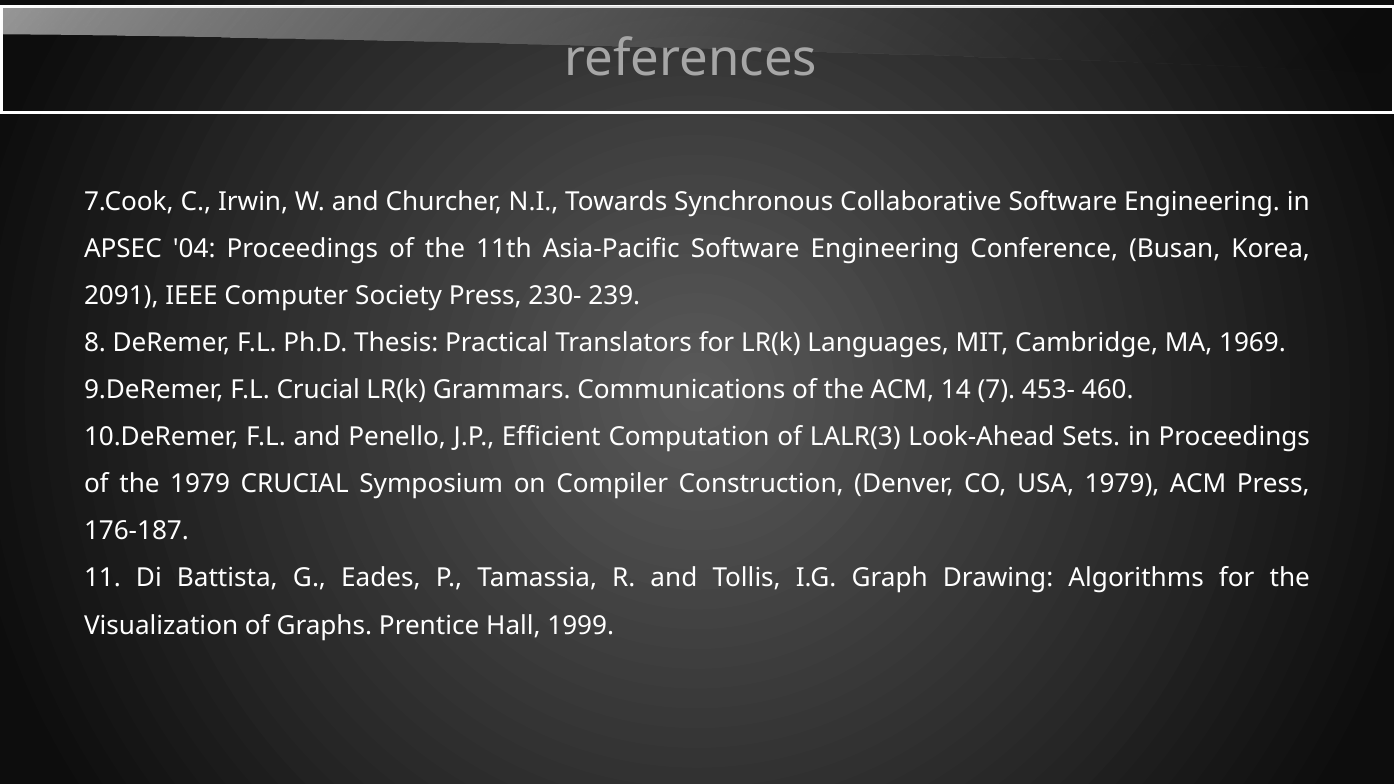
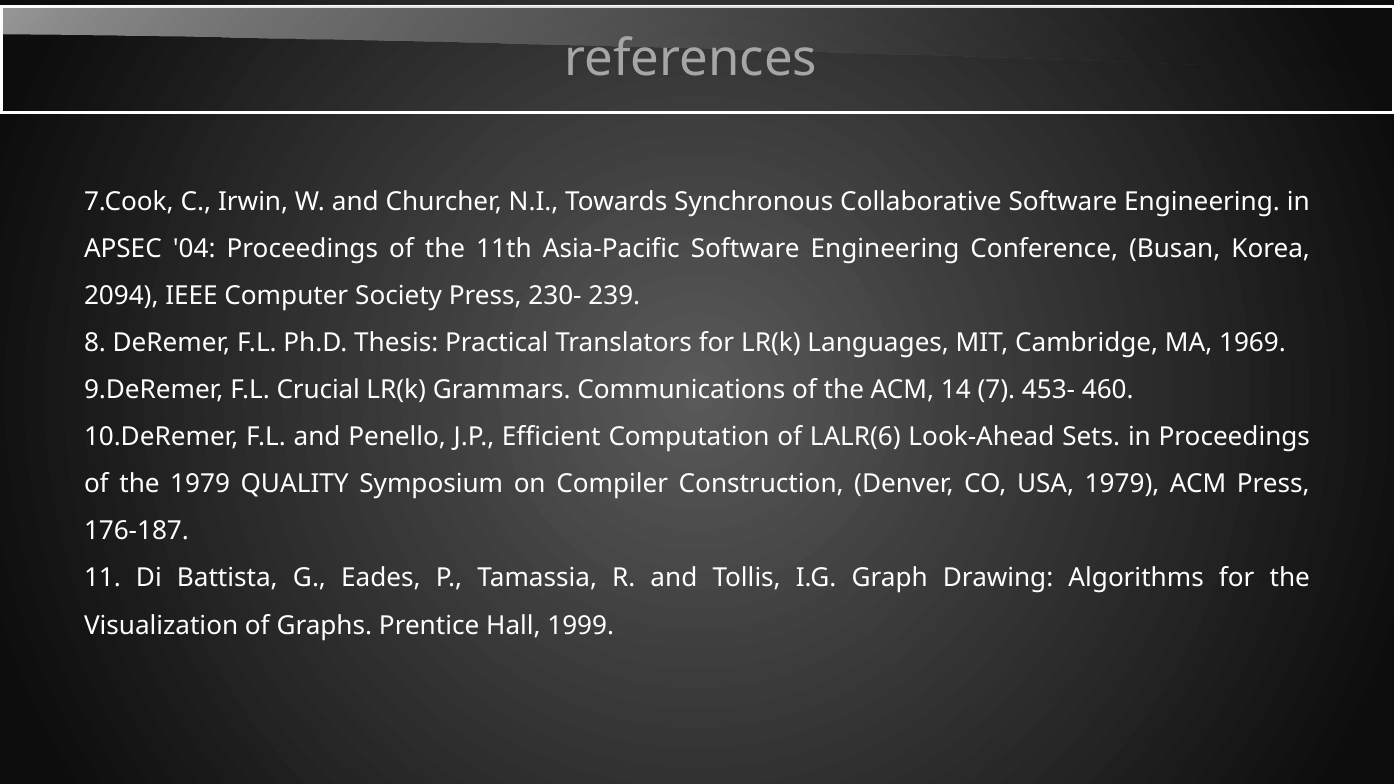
2091: 2091 -> 2094 (121, 296)
LALR(3: LALR(3 -> LALR(6 (855, 437)
1979 CRUCIAL: CRUCIAL -> QUALITY (295, 484)
